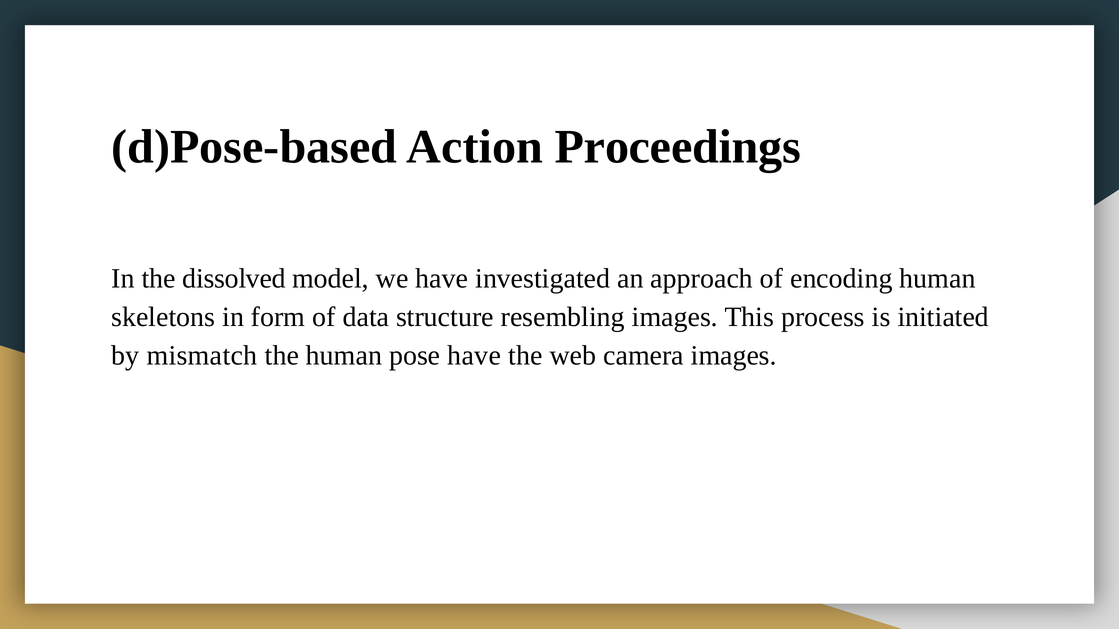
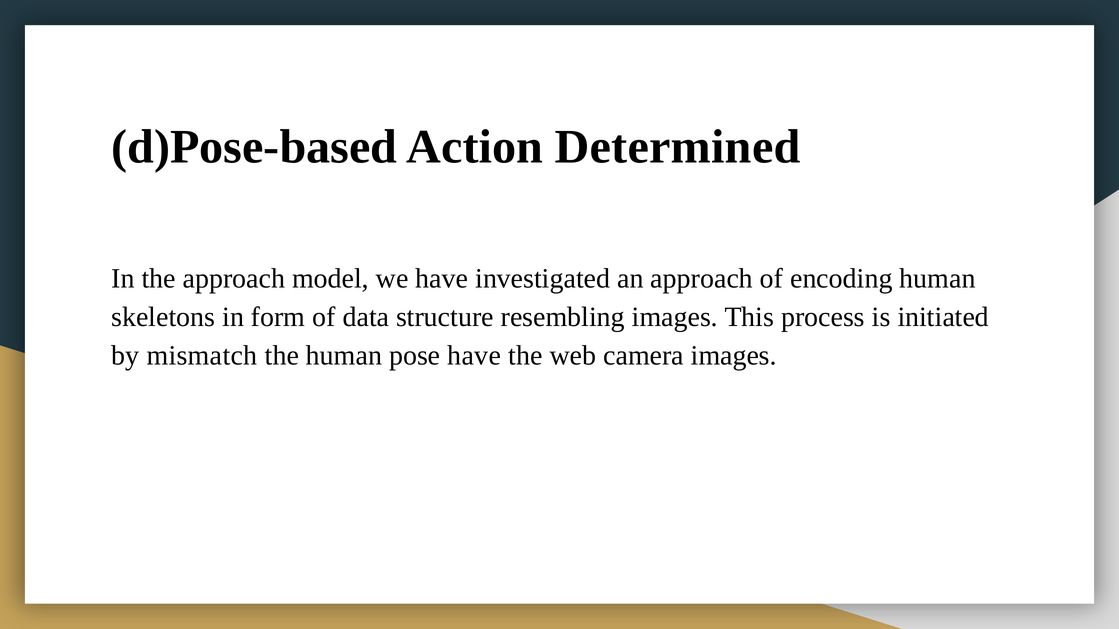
Proceedings: Proceedings -> Determined (678, 147)
the dissolved: dissolved -> approach (234, 279)
